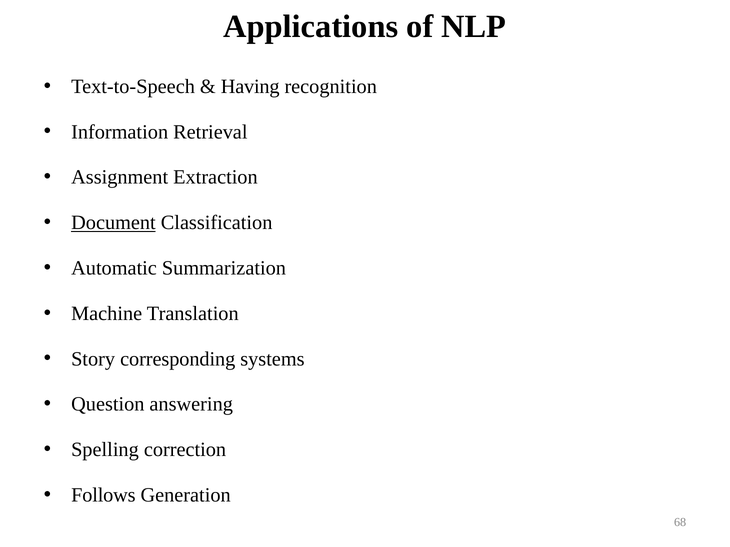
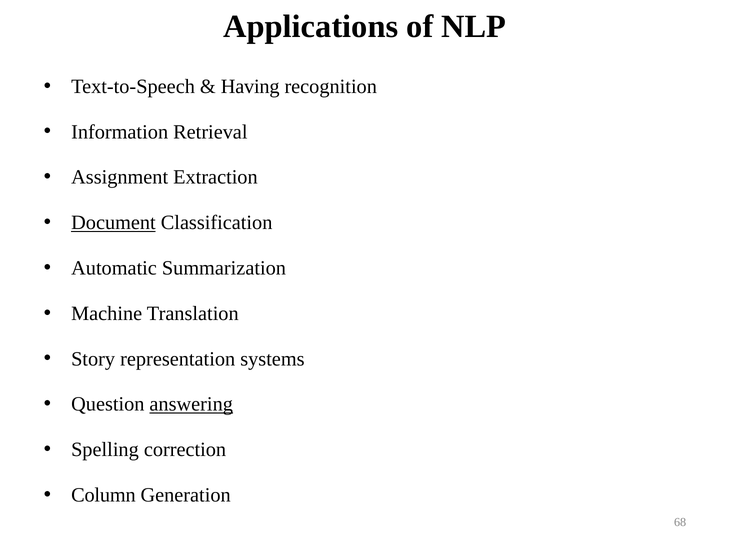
corresponding: corresponding -> representation (178, 359)
answering underline: none -> present (191, 405)
Follows: Follows -> Column (103, 496)
